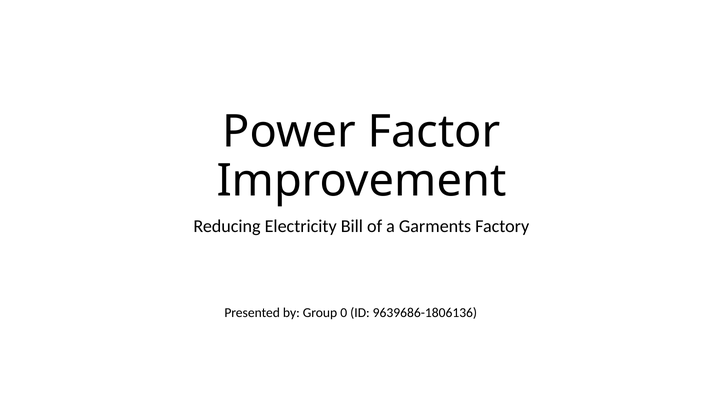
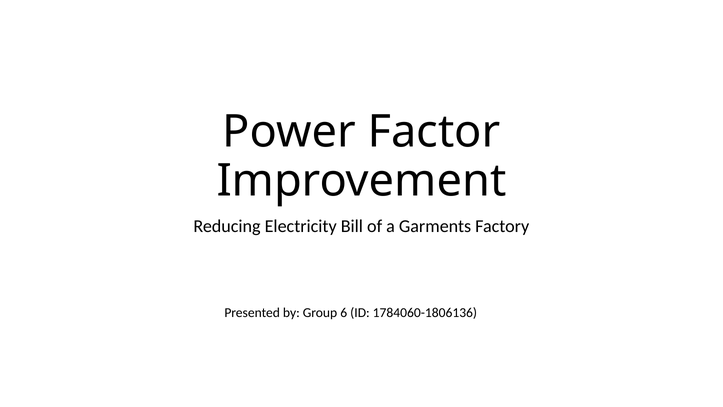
0: 0 -> 6 (344, 313)
9639686-1806136: 9639686-1806136 -> 1784060-1806136 (425, 313)
